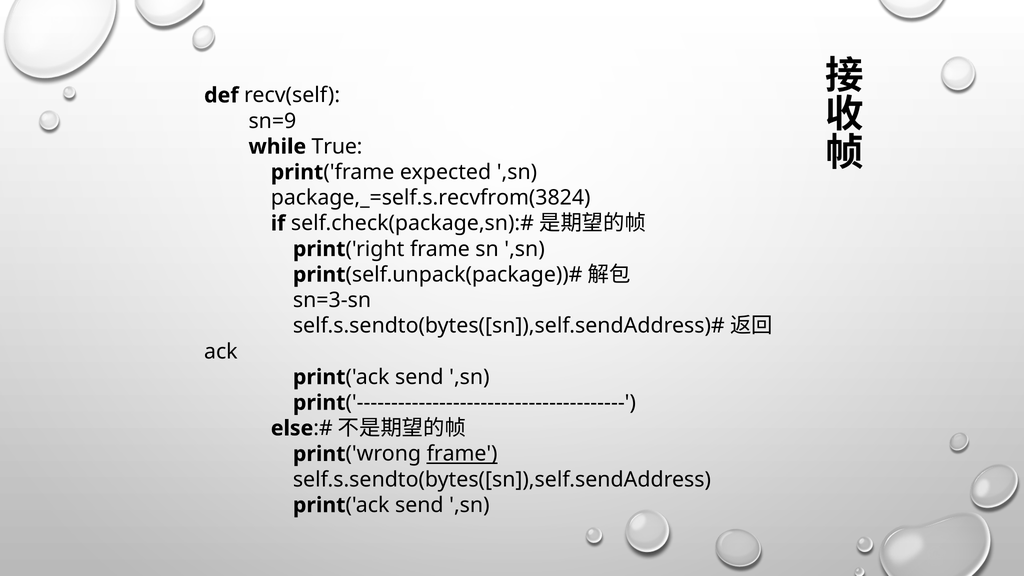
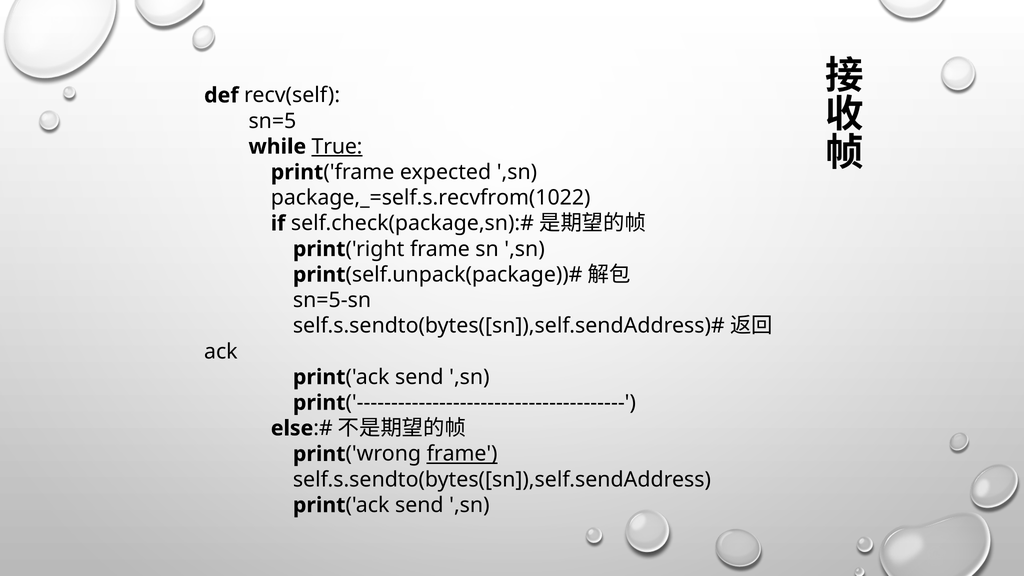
sn=9: sn=9 -> sn=5 (272, 121)
True underline: none -> present (337, 147)
package,_=self.s.recvfrom(3824: package,_=self.s.recvfrom(3824 -> package,_=self.s.recvfrom(1022 (431, 198)
sn=3-sn: sn=3-sn -> sn=5-sn (332, 300)
